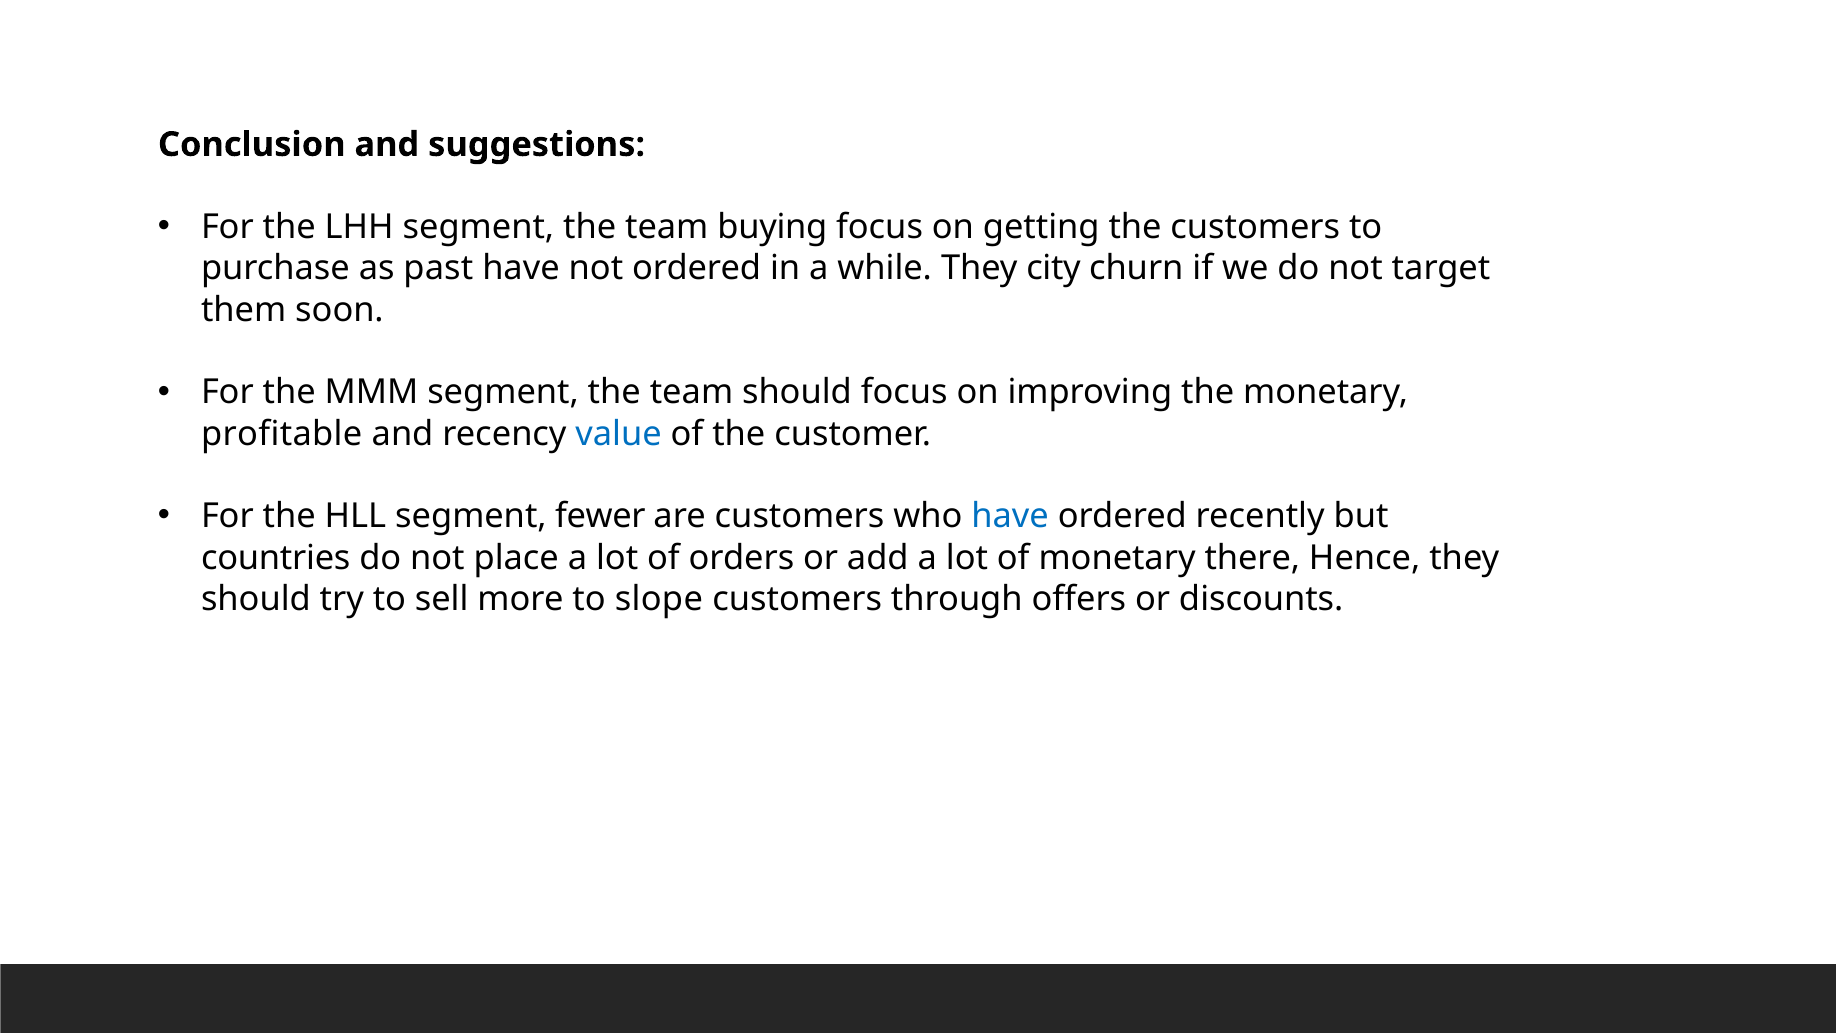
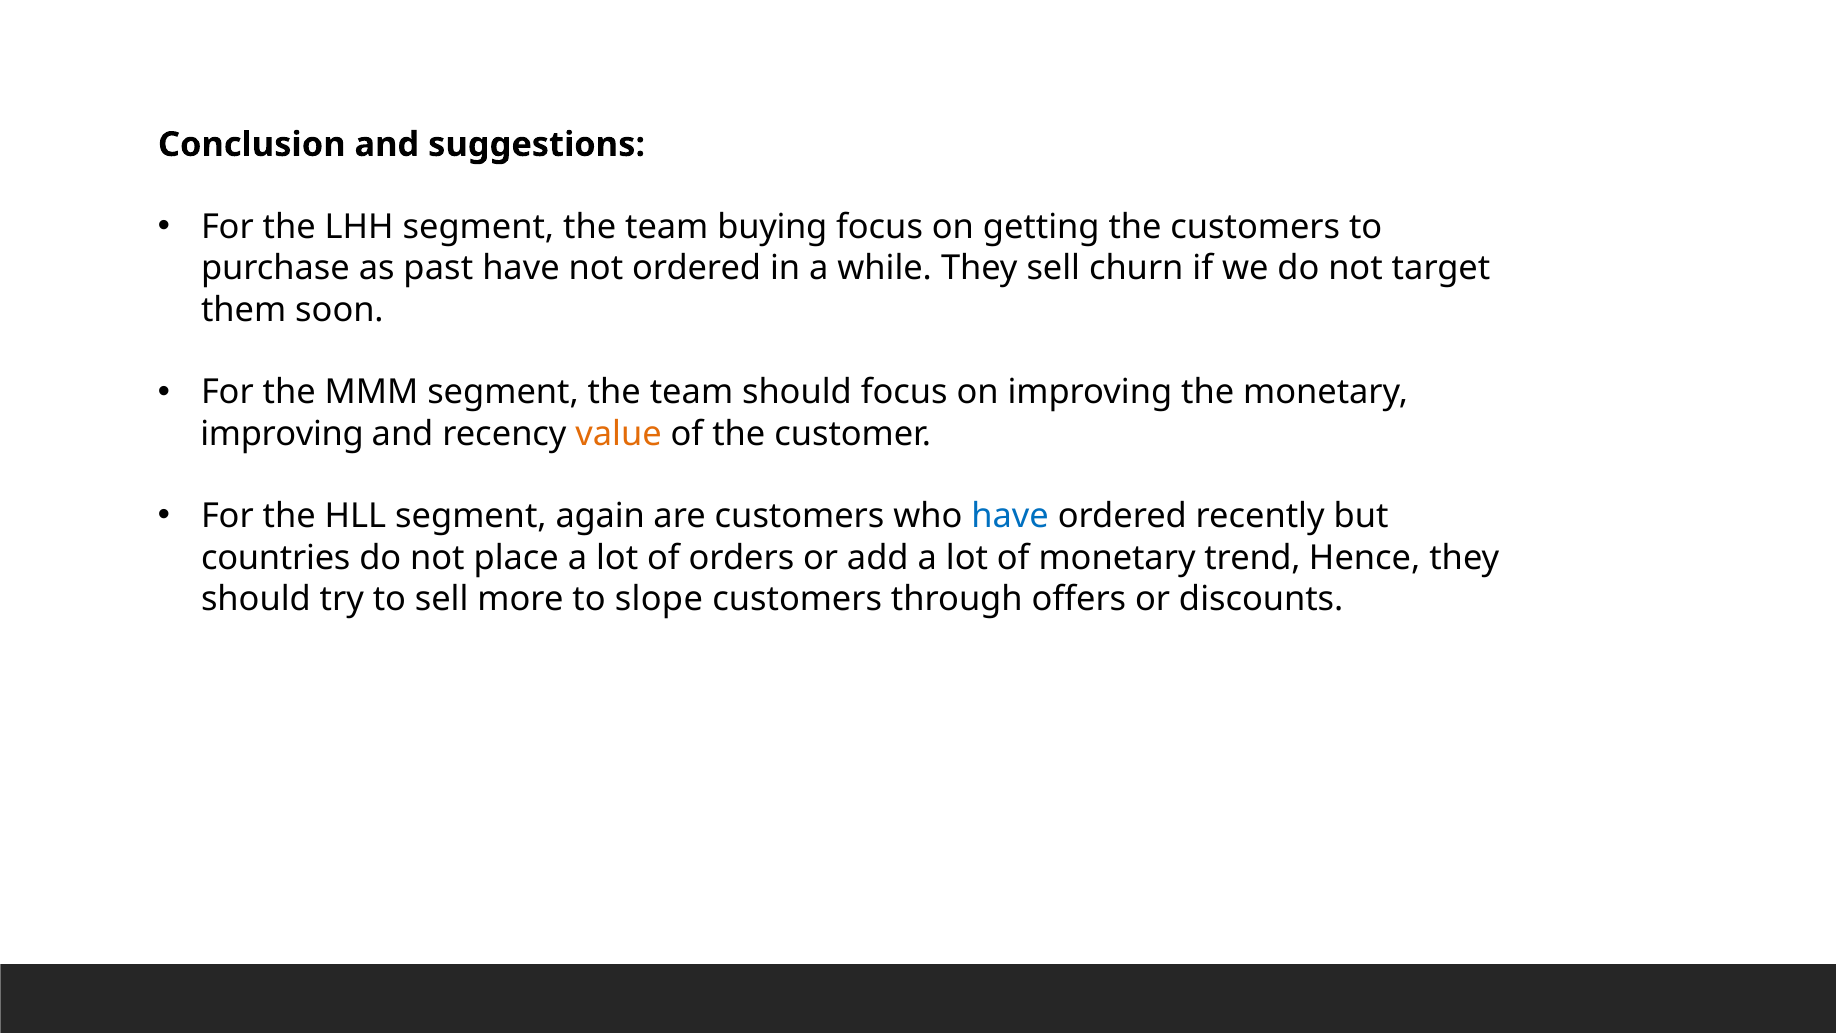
They city: city -> sell (1053, 268)
profitable: profitable -> improving (282, 434)
value colour: blue -> orange (619, 434)
fewer: fewer -> again (600, 516)
there: there -> trend (1253, 558)
